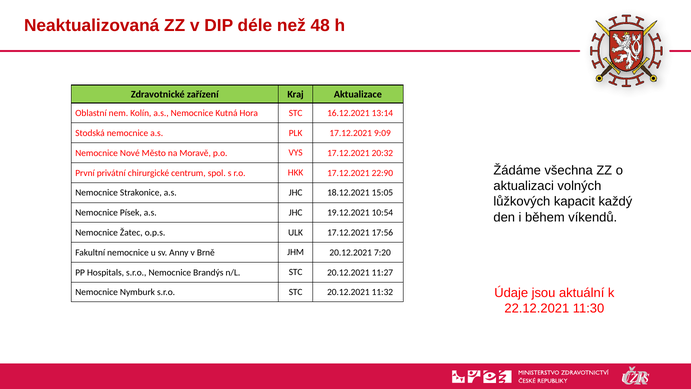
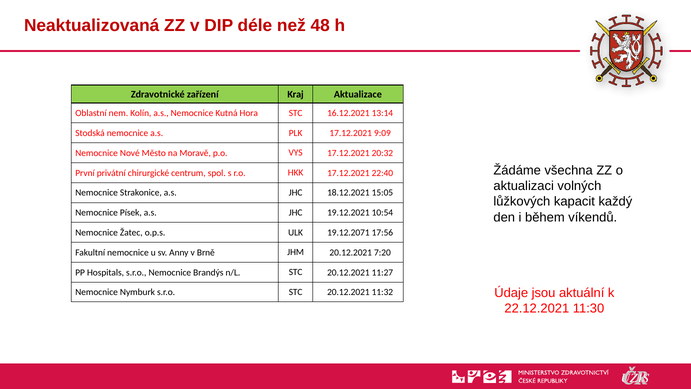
22:90: 22:90 -> 22:40 (382, 173)
ULK 17.12.2021: 17.12.2021 -> 19.12.2071 (348, 232)
